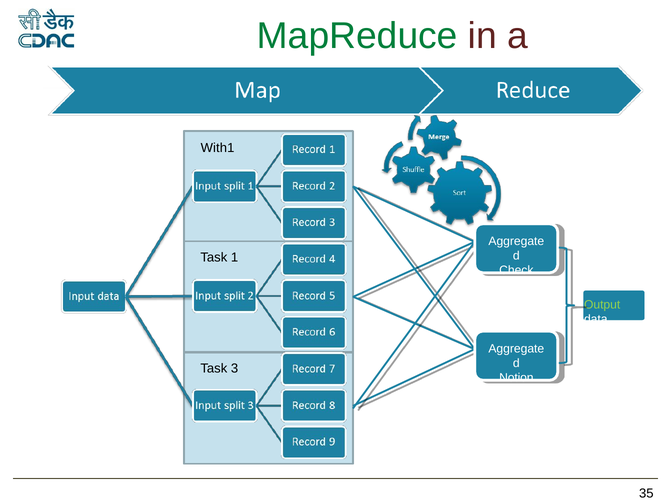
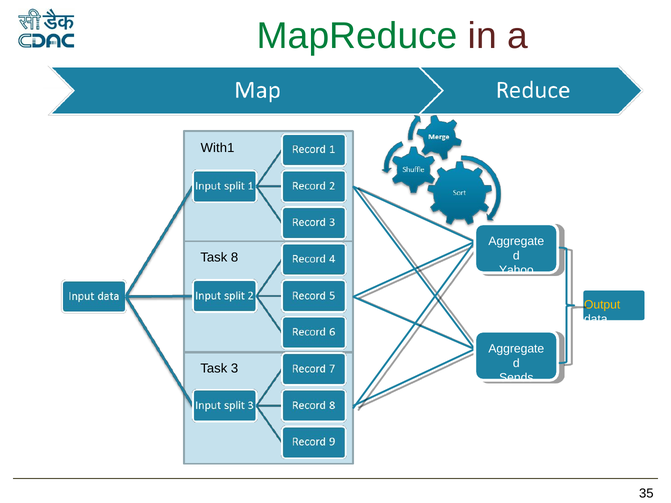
1: 1 -> 8 (235, 258)
Check: Check -> Yahoo (516, 270)
Output colour: light green -> yellow (602, 305)
Notion: Notion -> Sends (516, 378)
